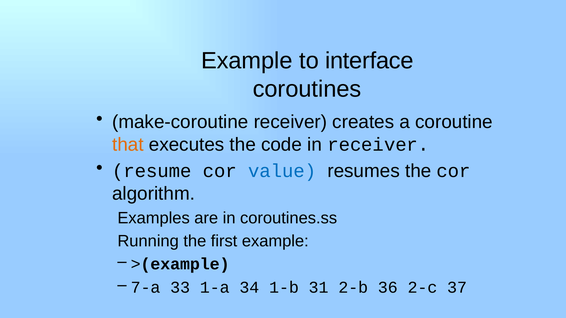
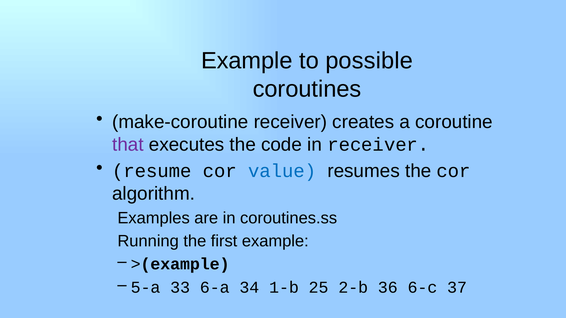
interface: interface -> possible (369, 61)
that colour: orange -> purple (128, 145)
7-a: 7-a -> 5-a (146, 288)
1-a: 1-a -> 6-a (215, 288)
31: 31 -> 25 (319, 288)
2-c: 2-c -> 6-c (422, 288)
